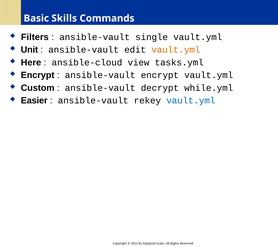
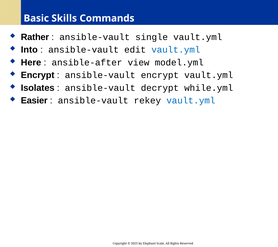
Filters: Filters -> Rather (35, 37)
Unit: Unit -> Into (29, 50)
vault.yml colour: orange -> blue (176, 50)
ansible-cloud: ansible-cloud -> ansible-after (87, 62)
tasks.yml: tasks.yml -> model.yml (179, 62)
Custom: Custom -> Isolates (38, 88)
